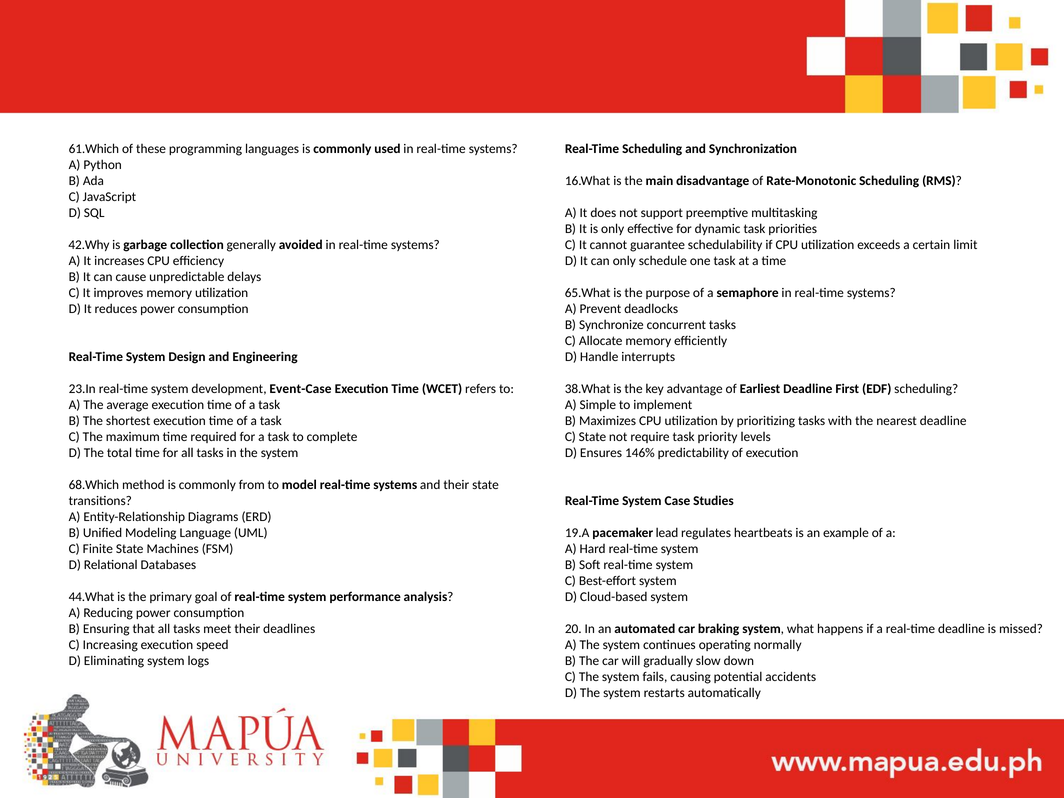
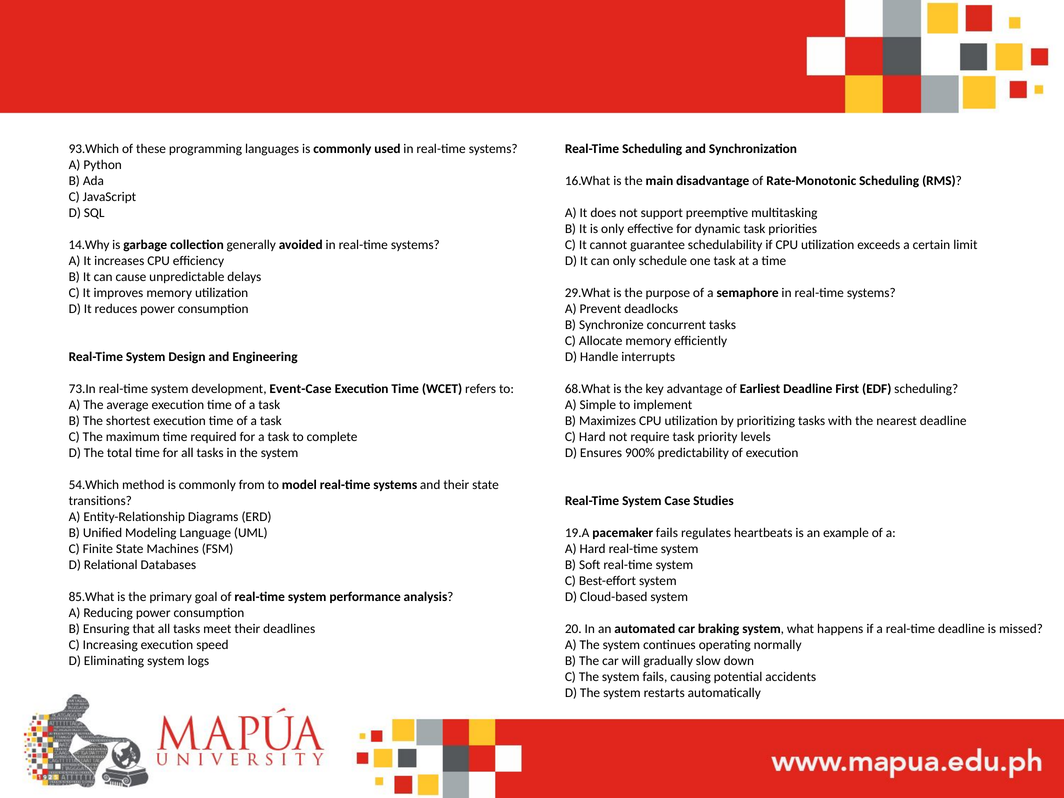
61.Which: 61.Which -> 93.Which (94, 149)
42.Why: 42.Why -> 14.Why (89, 245)
65.What: 65.What -> 29.What (588, 293)
23.In: 23.In -> 73.In (82, 389)
38.What: 38.What -> 68.What (588, 389)
C State: State -> Hard (592, 437)
146%: 146% -> 900% (640, 453)
68.Which: 68.Which -> 54.Which (94, 485)
pacemaker lead: lead -> fails (667, 533)
44.What: 44.What -> 85.What (91, 597)
